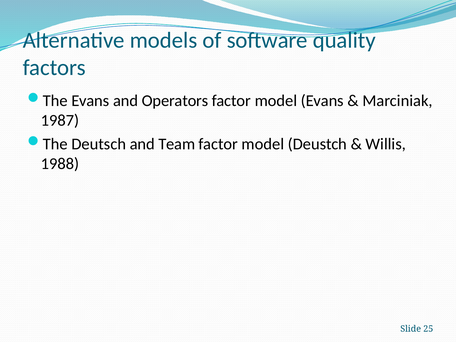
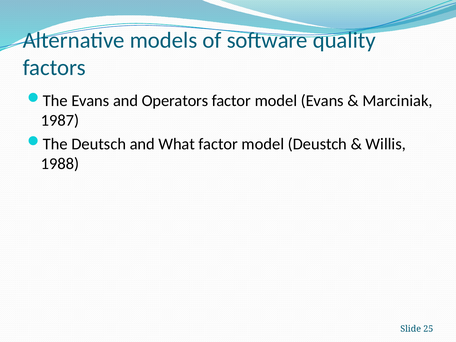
Team: Team -> What (177, 144)
